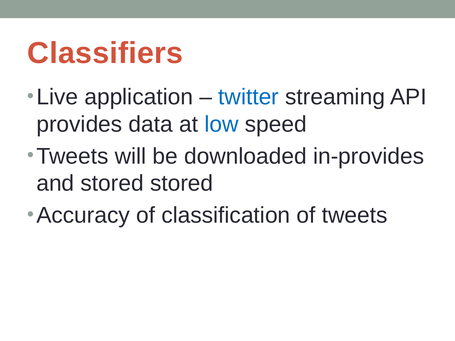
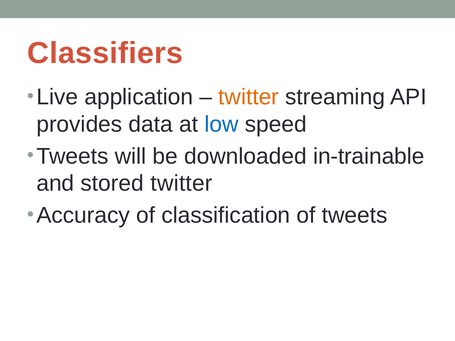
twitter colour: blue -> orange (249, 97)
in-provides: in-provides -> in-trainable (369, 156)
stored stored: stored -> twitter (182, 184)
